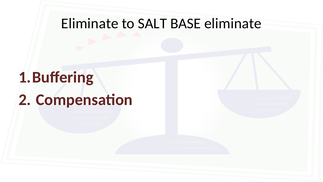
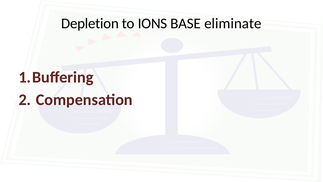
Eliminate: Eliminate -> Depletion (90, 23)
SALT: SALT -> IONS (153, 23)
